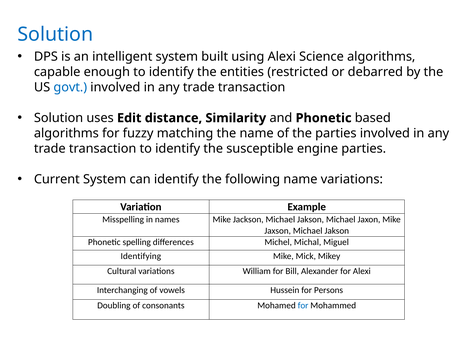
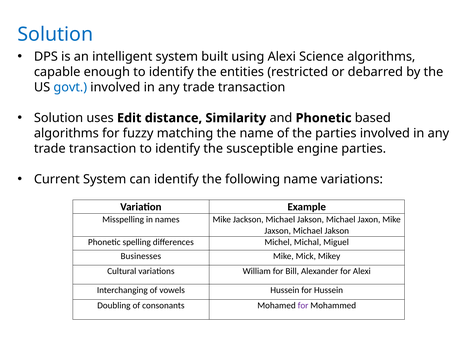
Identifying: Identifying -> Businesses (141, 256)
for Persons: Persons -> Hussein (329, 290)
for colour: blue -> purple (303, 305)
